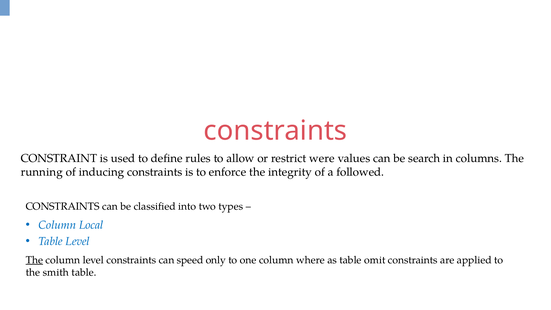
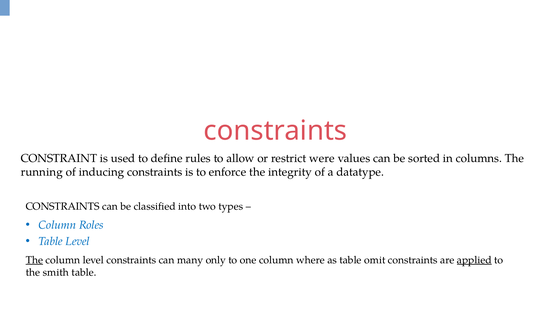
search: search -> sorted (424, 158)
followed: followed -> datatype (360, 172)
Local: Local -> Roles (91, 225)
speed: speed -> many (190, 260)
applied underline: none -> present (474, 260)
